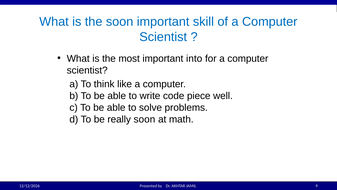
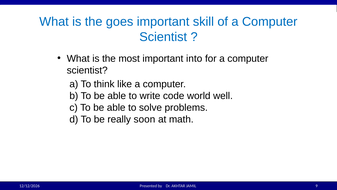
the soon: soon -> goes (120, 22)
piece: piece -> world (199, 96)
